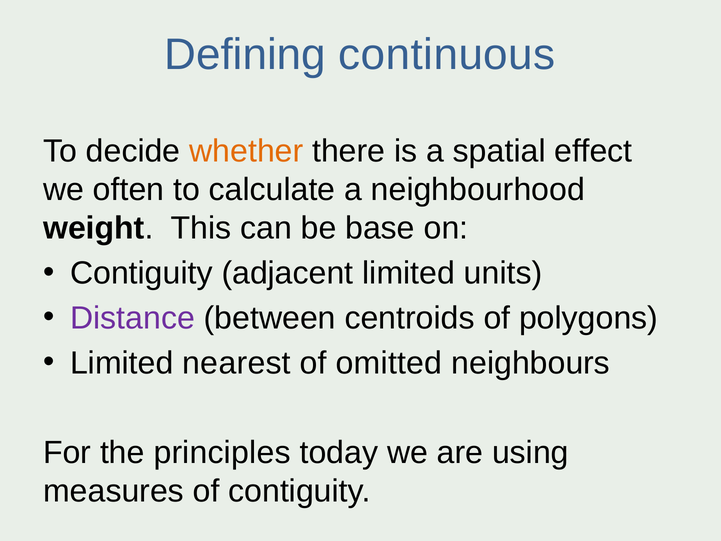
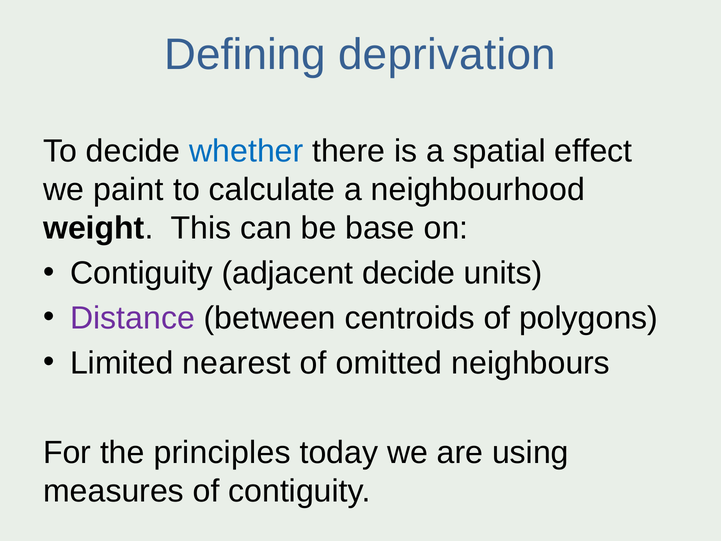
continuous: continuous -> deprivation (447, 55)
whether colour: orange -> blue (246, 151)
often: often -> paint (128, 190)
adjacent limited: limited -> decide (409, 273)
